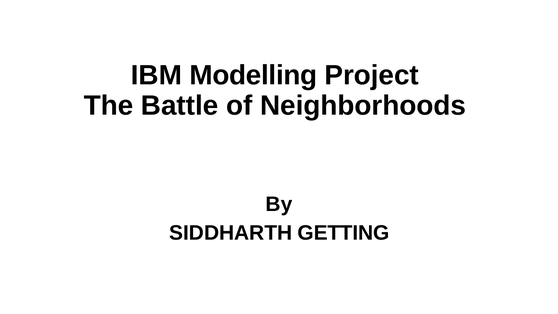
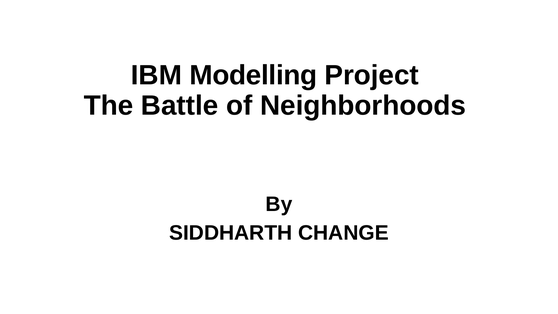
GETTING: GETTING -> CHANGE (343, 233)
